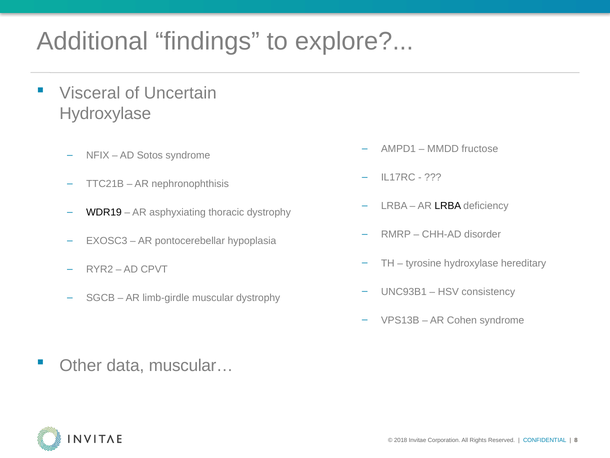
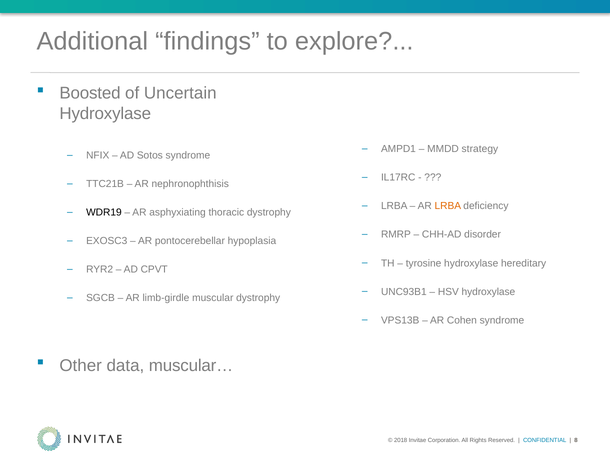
Visceral: Visceral -> Boosted (90, 93)
fructose: fructose -> strategy (480, 149)
LRBA colour: black -> orange (448, 206)
HSV consistency: consistency -> hydroxylase (488, 291)
